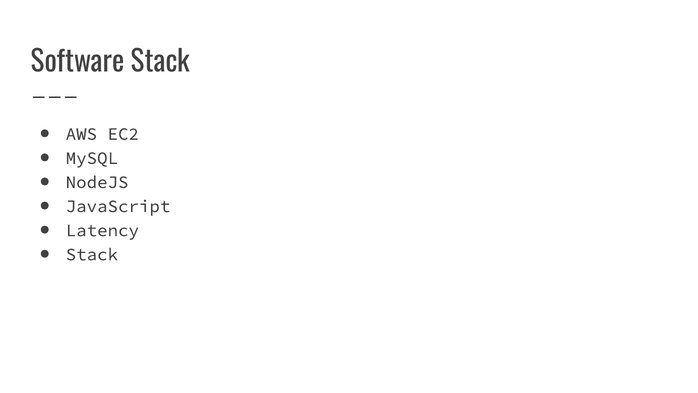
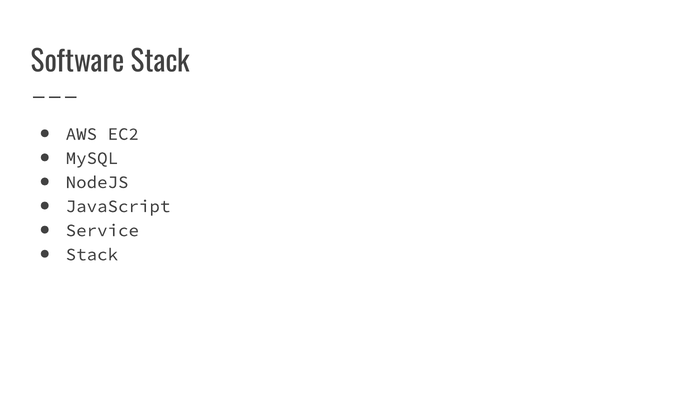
Latency: Latency -> Service (102, 230)
